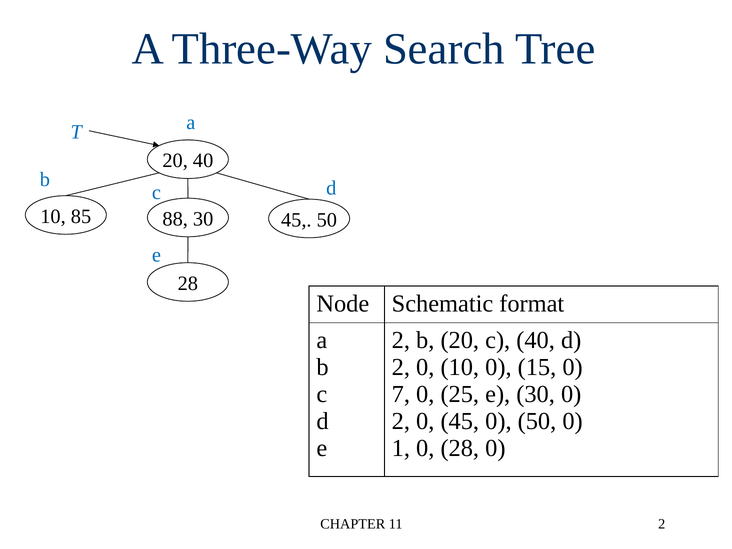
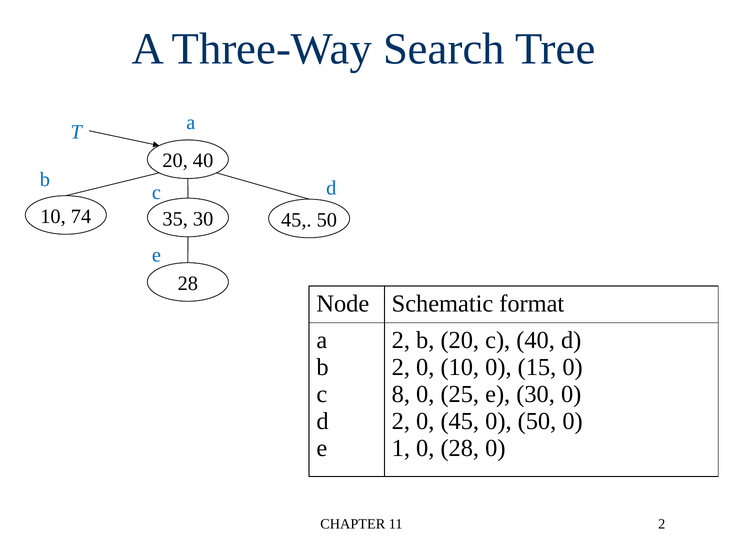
85: 85 -> 74 (81, 216)
88: 88 -> 35 (175, 219)
7: 7 -> 8 (401, 394)
